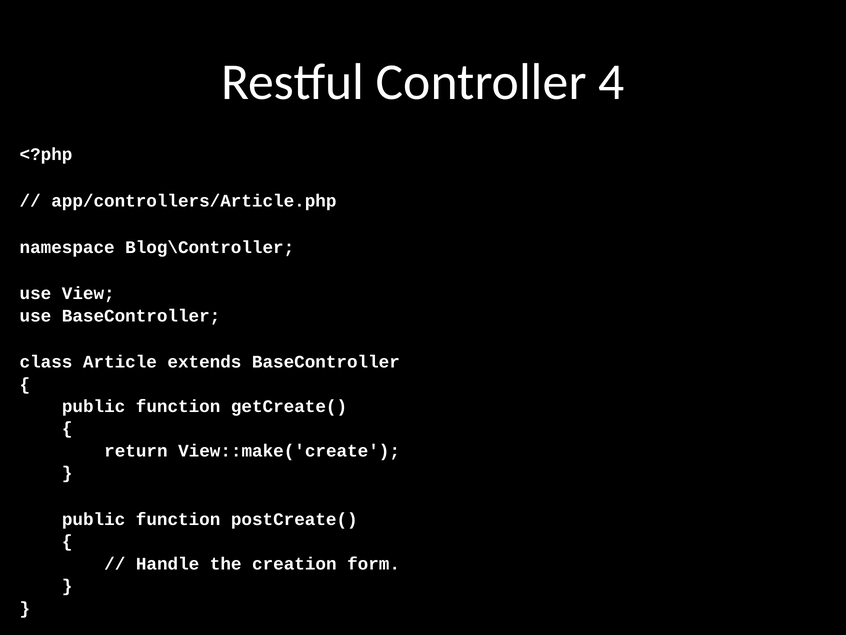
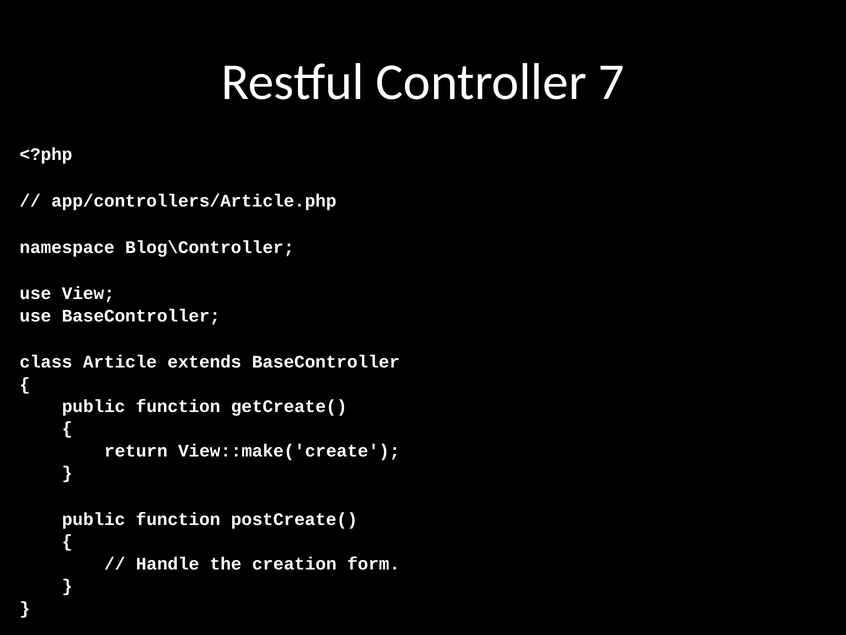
4: 4 -> 7 (611, 82)
